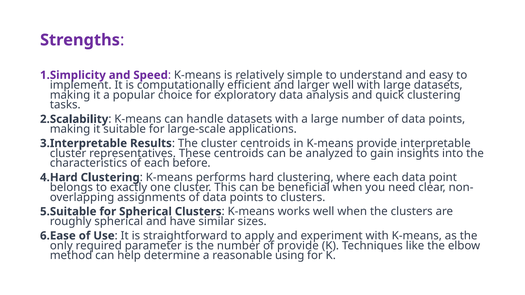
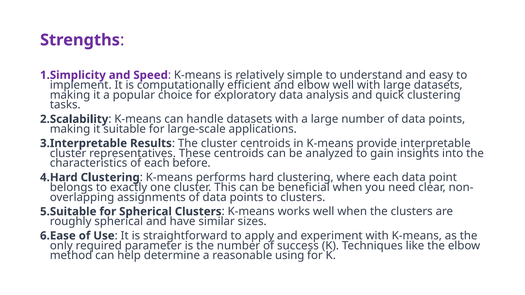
and larger: larger -> elbow (313, 85)
of provide: provide -> success (298, 246)
